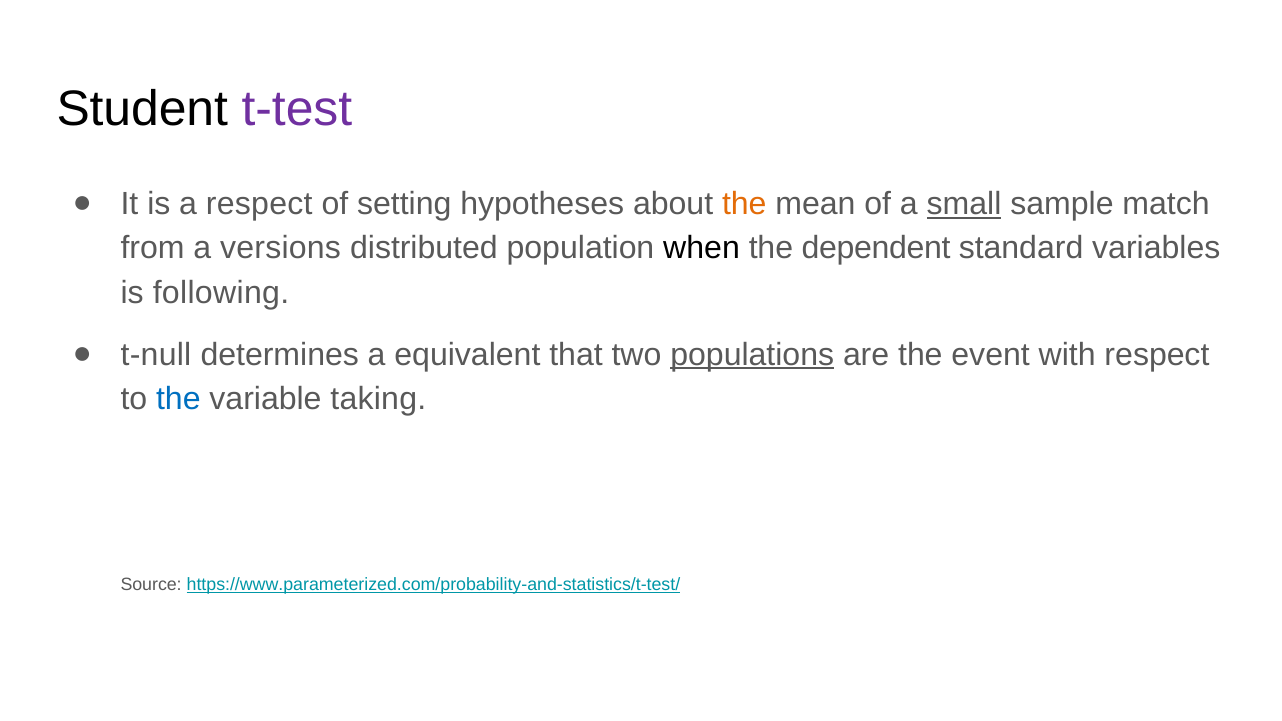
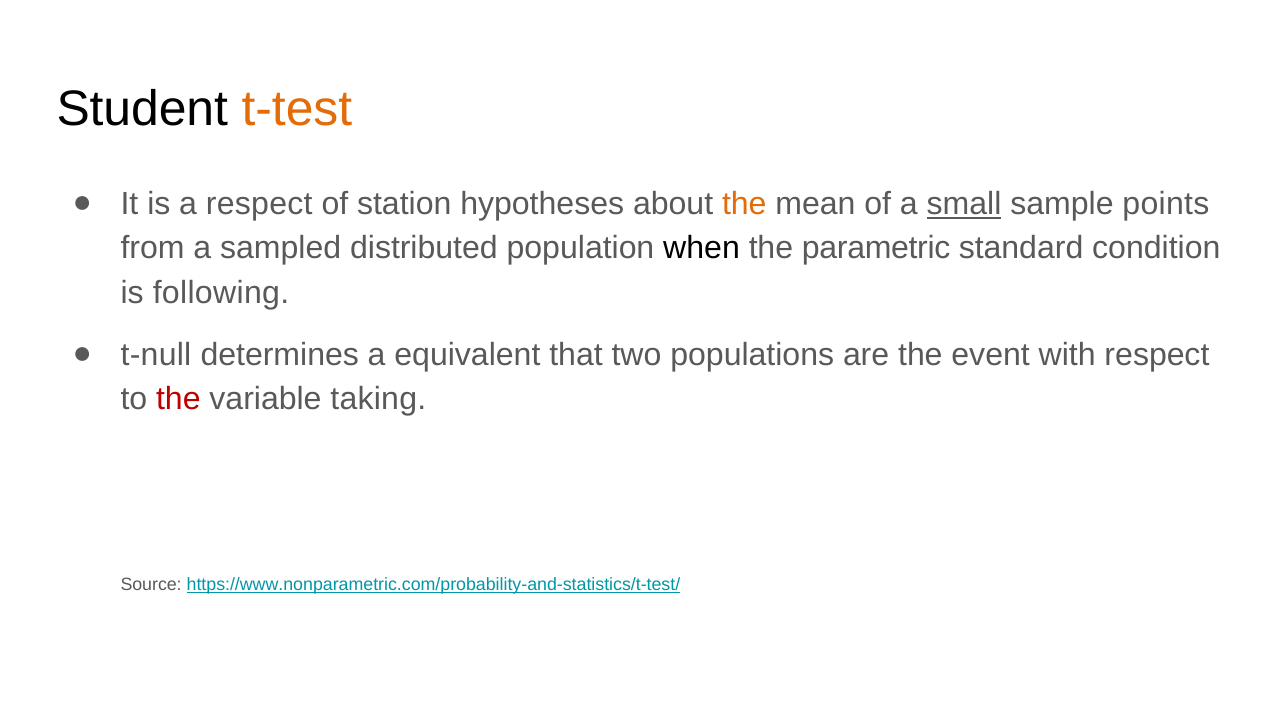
t-test colour: purple -> orange (297, 109)
setting: setting -> station (404, 204)
match: match -> points (1166, 204)
versions: versions -> sampled (281, 248)
dependent: dependent -> parametric (876, 248)
variables: variables -> condition (1156, 248)
populations underline: present -> none (752, 355)
the colour: blue -> red (178, 399)
https://www.parameterized.com/probability-and-statistics/t-test/: https://www.parameterized.com/probability-and-statistics/t-test/ -> https://www.nonparametric.com/probability-and-statistics/t-test/ (433, 585)
